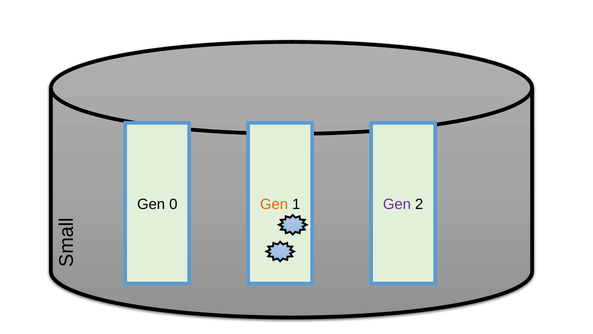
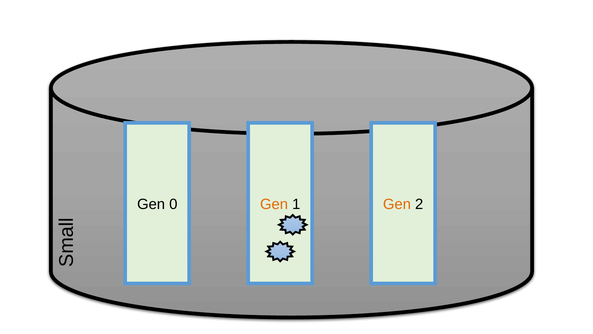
Gen colour: purple -> orange (397, 204)
